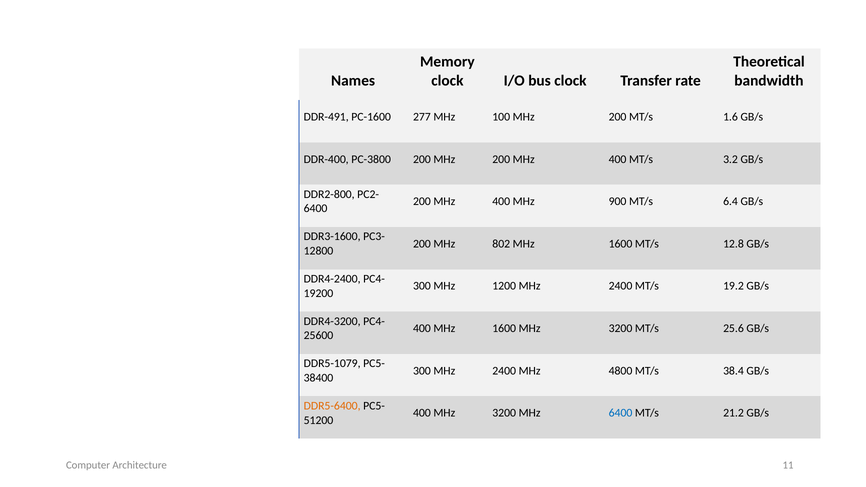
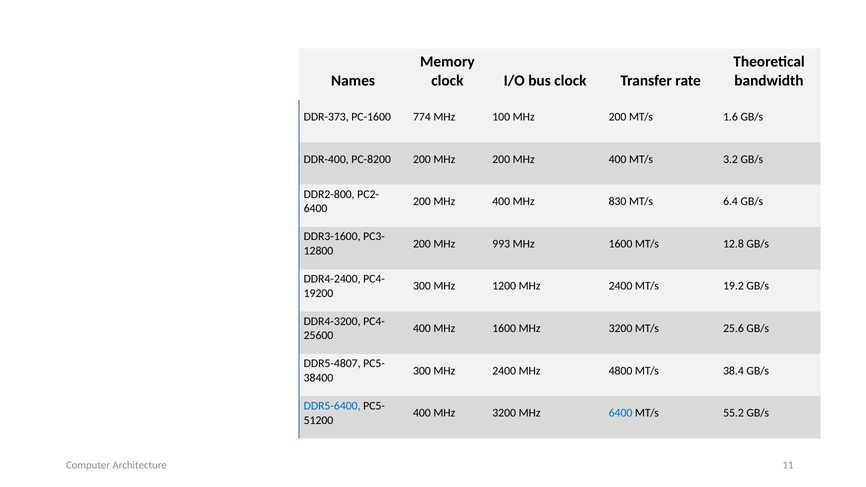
DDR-491: DDR-491 -> DDR-373 (326, 117)
277: 277 -> 774 (422, 117)
PC-3800: PC-3800 -> PC-8200 (371, 159)
900: 900 -> 830 (618, 202)
802: 802 -> 993 (501, 244)
DDR5-1079: DDR5-1079 -> DDR5-4807 (332, 364)
DDR5-6400 colour: orange -> blue (332, 406)
21.2: 21.2 -> 55.2 (733, 413)
